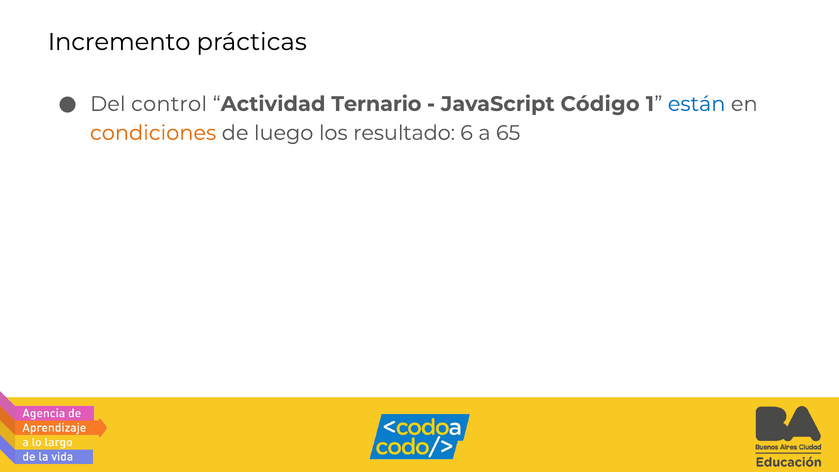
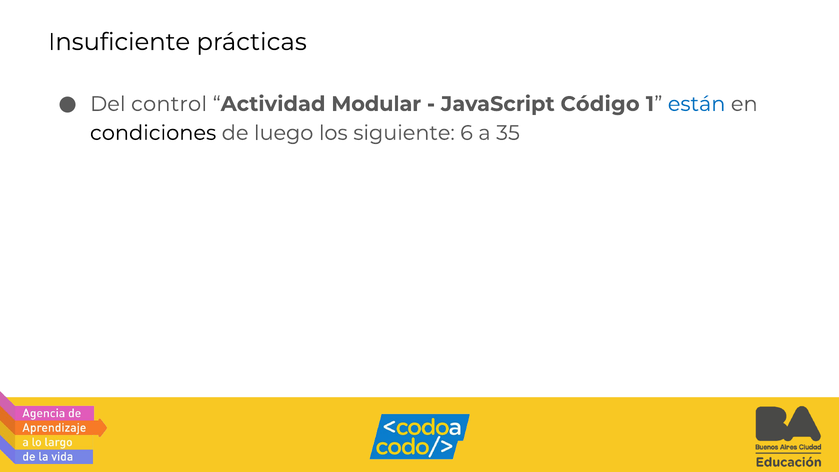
Incremento: Incremento -> Insuficiente (119, 42)
Ternario: Ternario -> Modular (376, 104)
condiciones colour: orange -> black (153, 133)
resultado: resultado -> siguiente (404, 133)
65: 65 -> 35 (508, 133)
